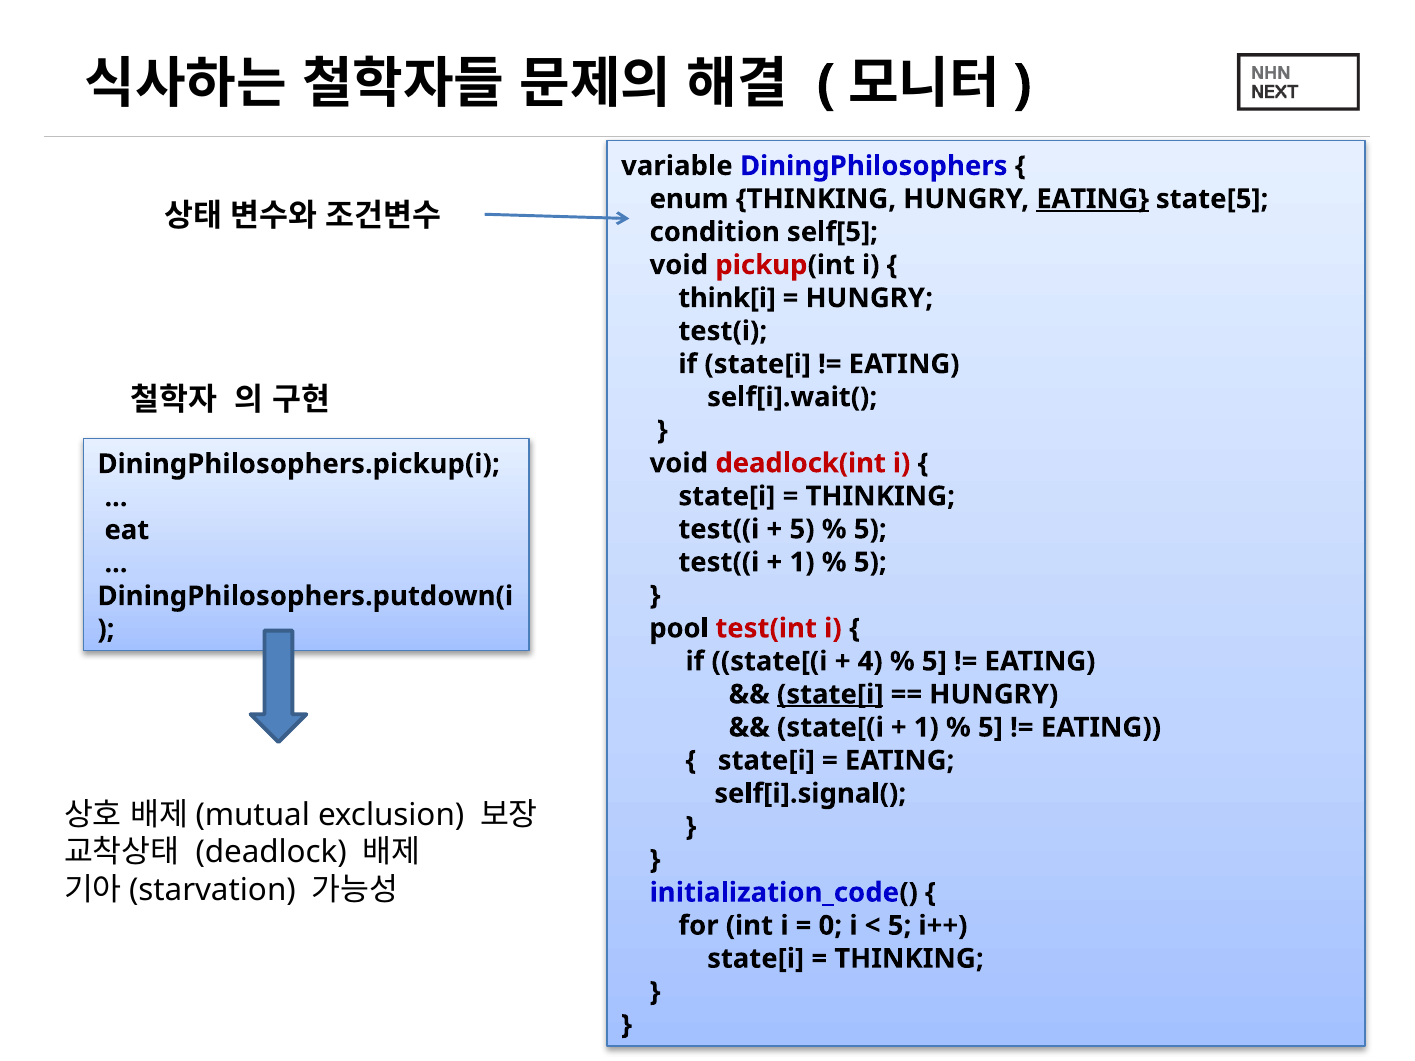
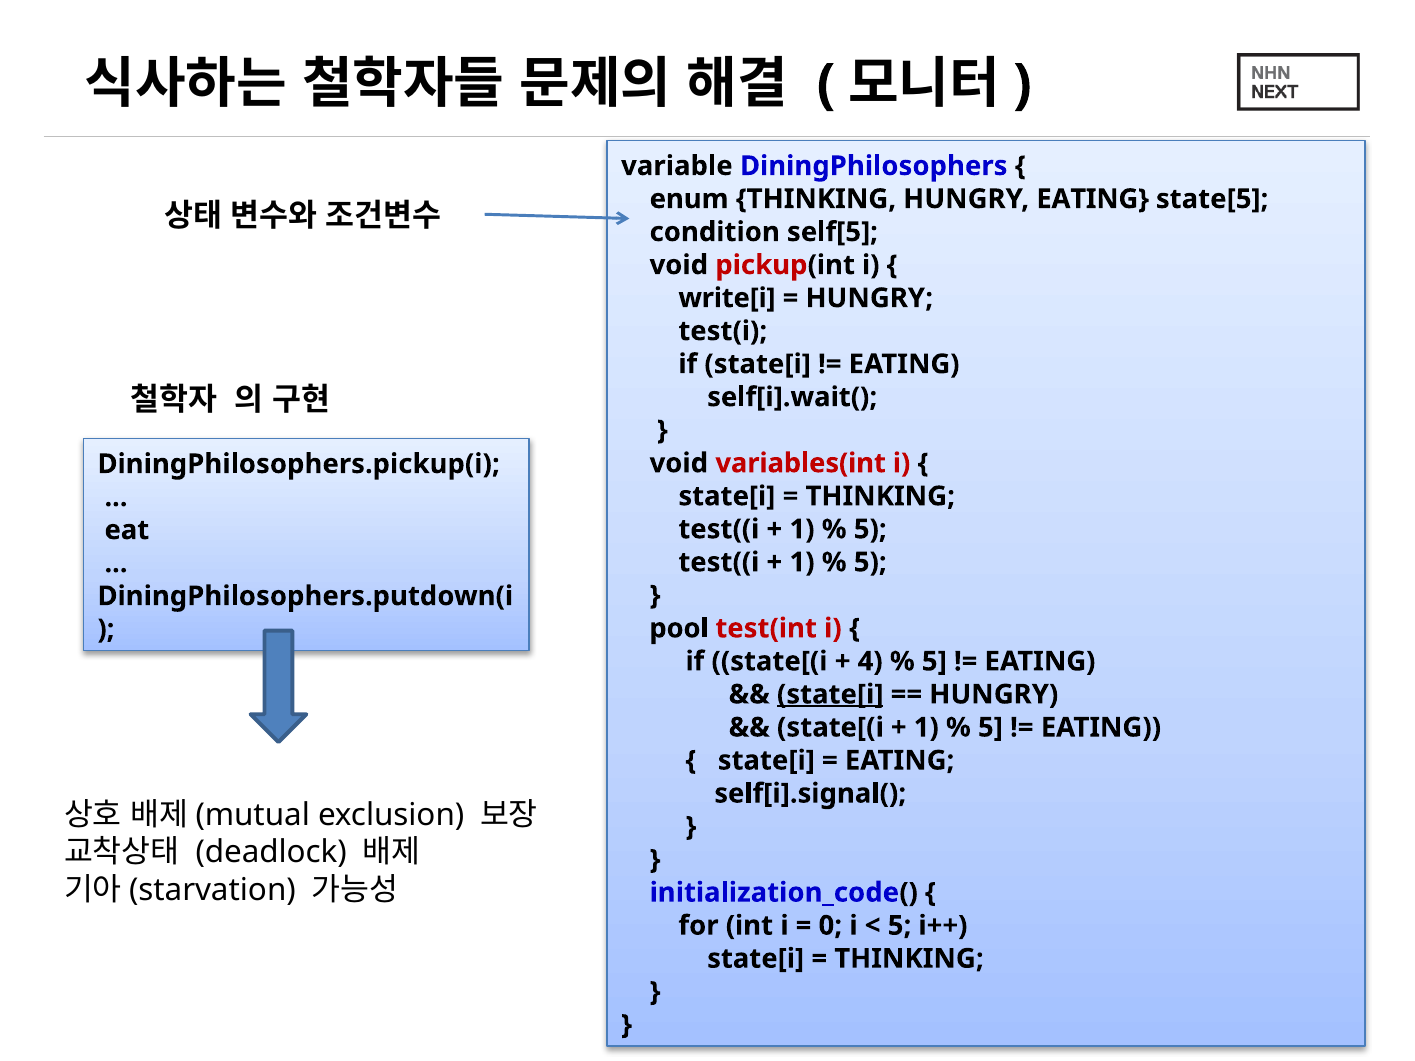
EATING underline: present -> none (1093, 199)
think[i: think[i -> write[i (727, 298)
deadlock(int: deadlock(int -> variables(int (801, 463)
5: 5 -> 1 (802, 529)
